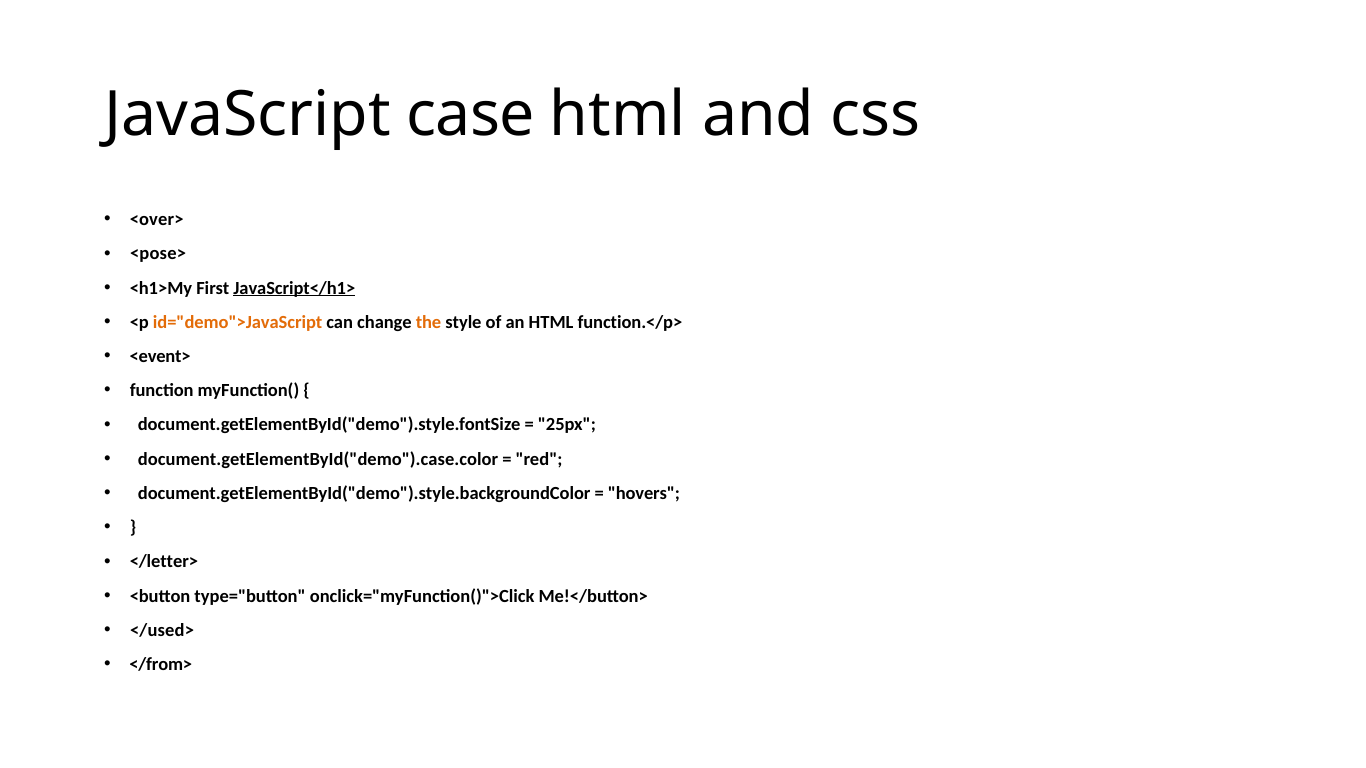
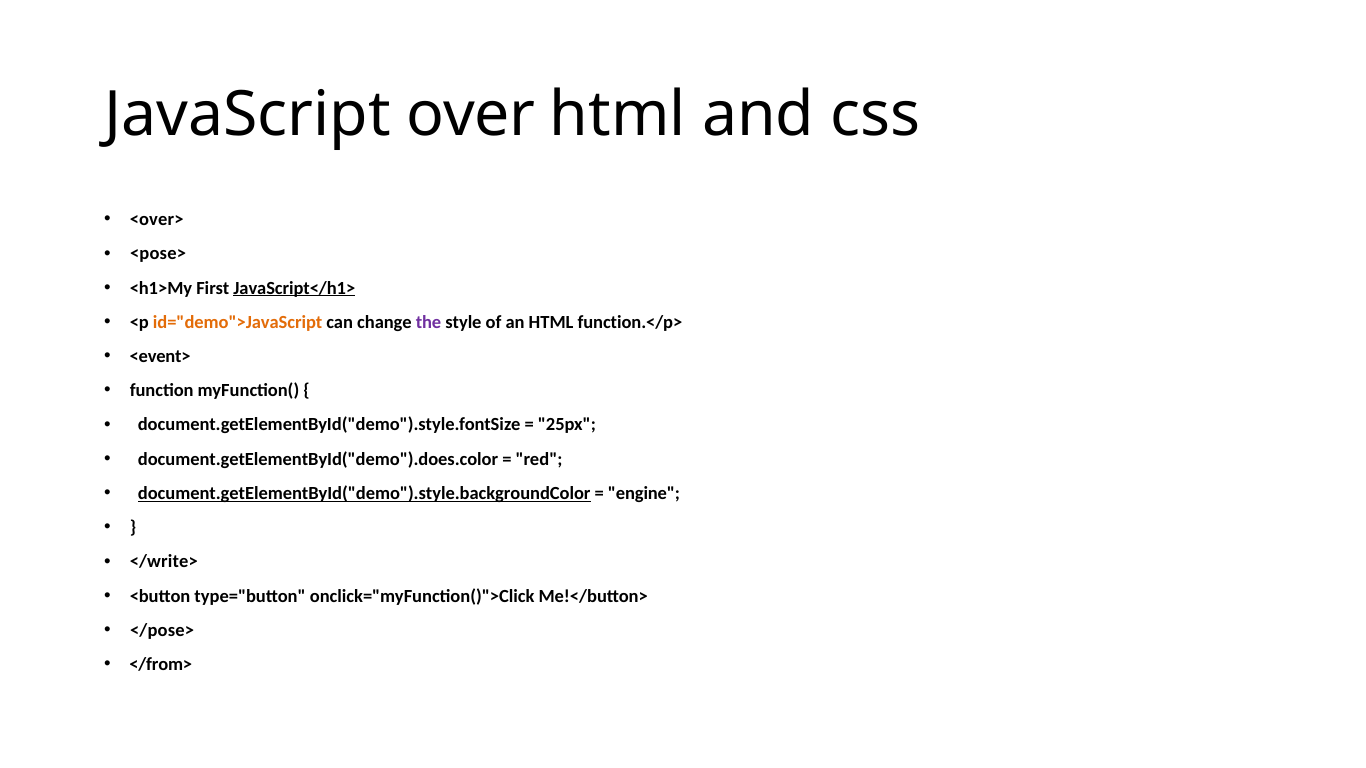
case: case -> over (471, 115)
the colour: orange -> purple (429, 322)
document.getElementById("demo").case.color: document.getElementById("demo").case.color -> document.getElementById("demo").does.color (318, 459)
document.getElementById("demo").style.backgroundColor underline: none -> present (364, 494)
hovers: hovers -> engine (644, 494)
</letter>: </letter> -> </write> (164, 562)
</used>: </used> -> </pose> (162, 630)
